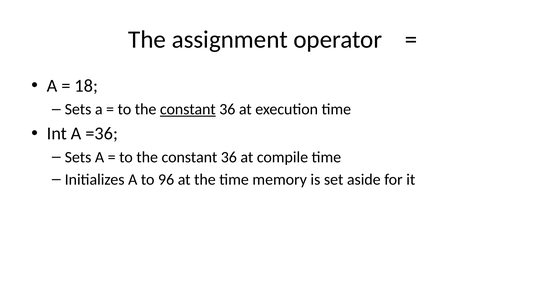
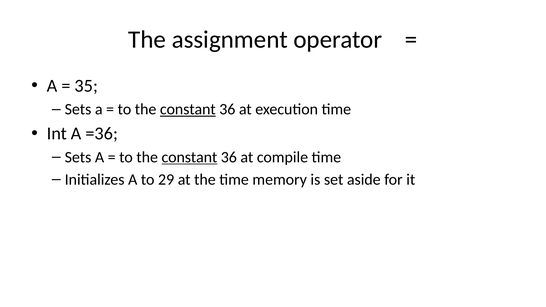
18: 18 -> 35 (86, 86)
constant underline: none -> present (189, 157)
96: 96 -> 29 (166, 180)
